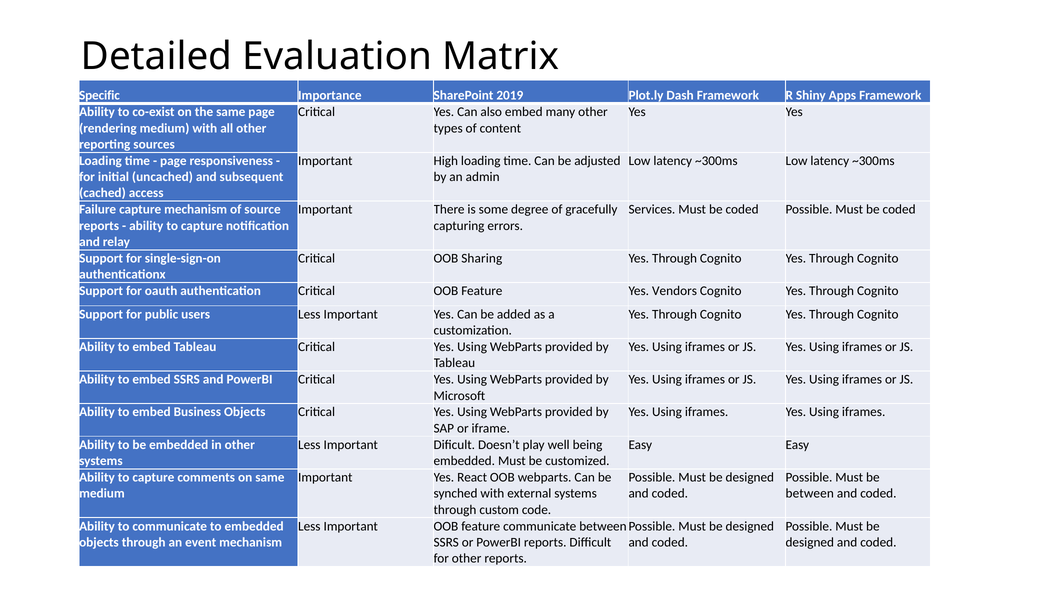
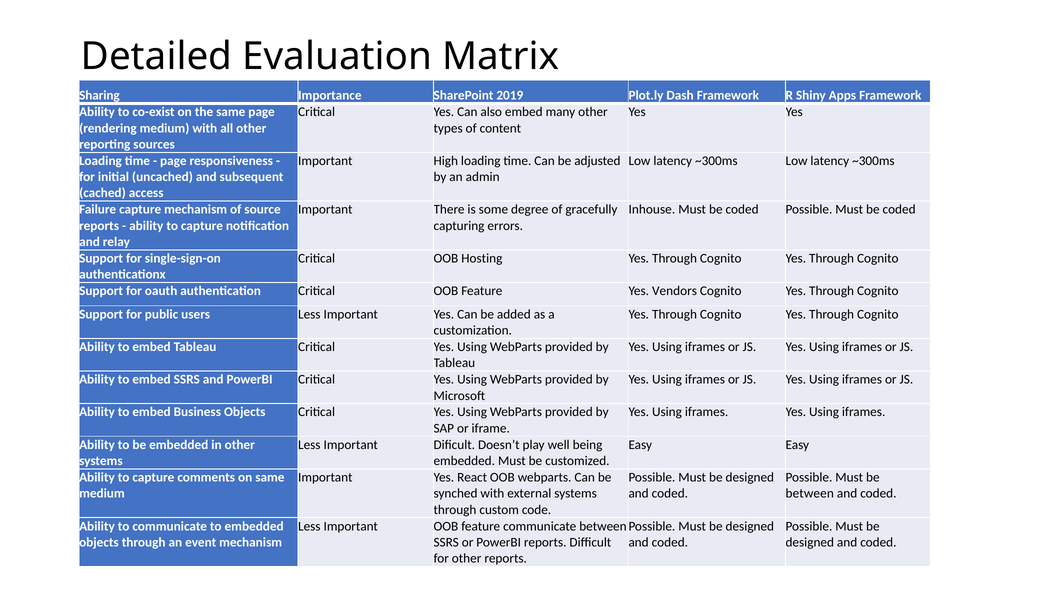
Specific: Specific -> Sharing (99, 96)
Services: Services -> Inhouse (652, 210)
Sharing: Sharing -> Hosting (482, 258)
